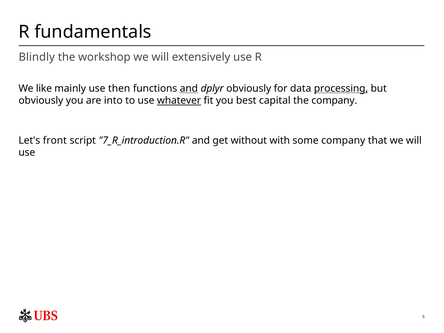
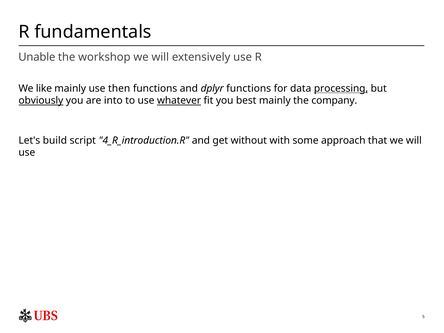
Blindly: Blindly -> Unable (37, 57)
and underline: present -> none (189, 89)
dplyr obviously: obviously -> functions (249, 89)
obviously underline: none -> present (41, 101)
best capital: capital -> mainly (275, 101)
front: front -> build (55, 141)
7_R_introduction.R: 7_R_introduction.R -> 4_R_introduction.R (144, 141)
some company: company -> approach (343, 141)
